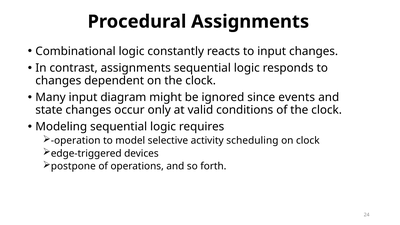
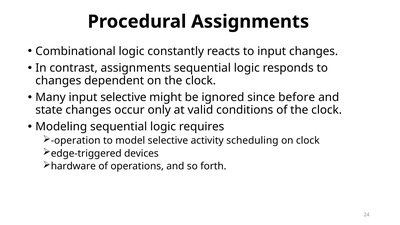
input diagram: diagram -> selective (123, 97)
events: events -> before (297, 97)
postpone: postpone -> hardware (73, 166)
